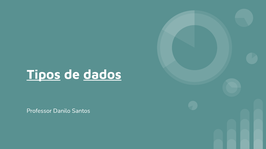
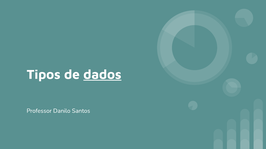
Tipos underline: present -> none (44, 75)
